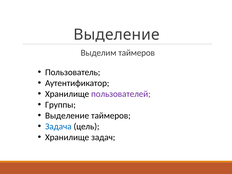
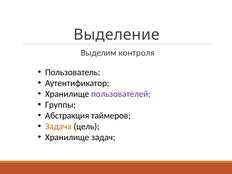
Выделим таймеров: таймеров -> контроля (137, 53)
Выделение: Выделение -> Абстракция (67, 116)
Задача colour: blue -> orange (58, 126)
